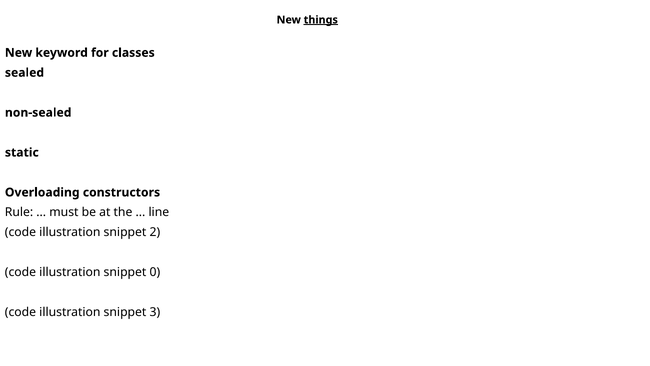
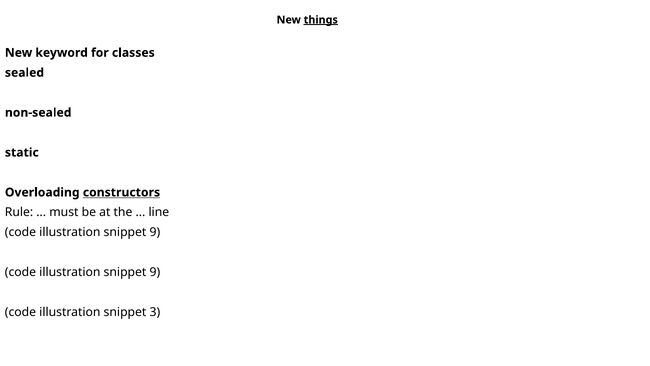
constructors underline: none -> present (121, 192)
2: 2 -> 9 (155, 232)
0: 0 -> 9 (155, 272)
